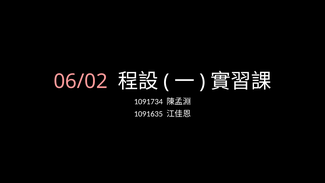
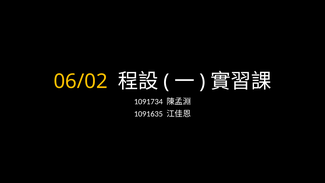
06/02 colour: pink -> yellow (81, 81)
